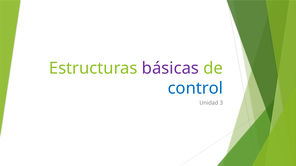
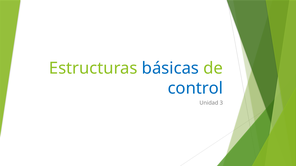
básicas colour: purple -> blue (170, 68)
